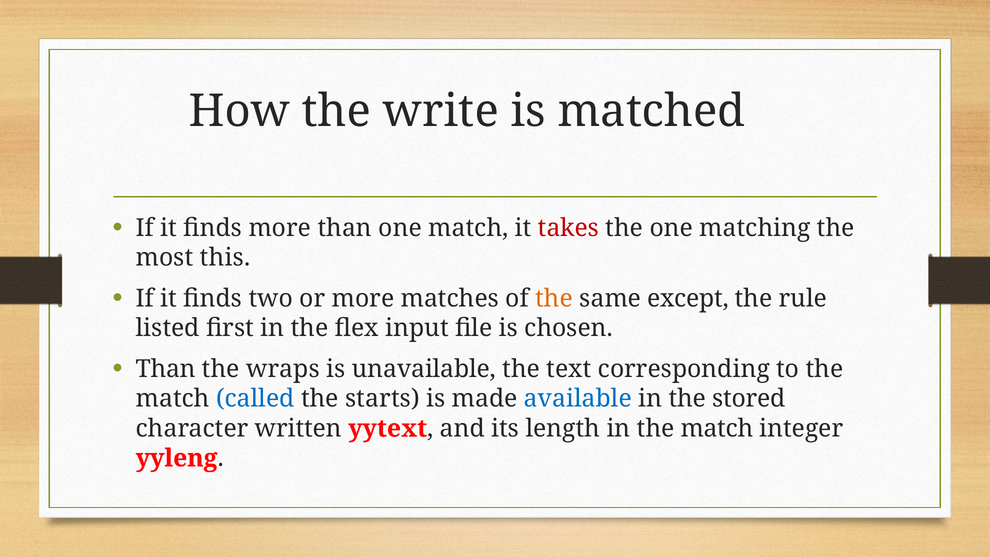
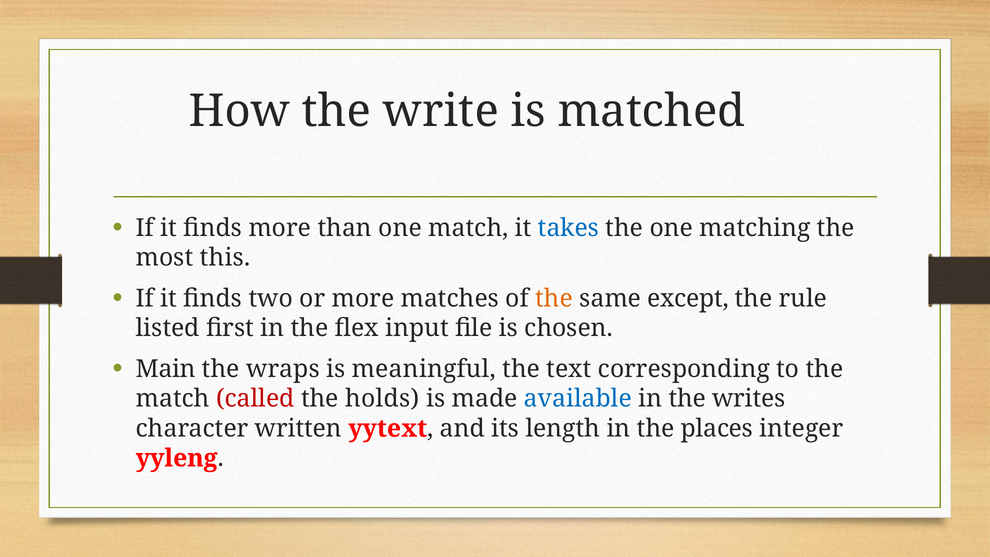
takes colour: red -> blue (569, 228)
Than: Than -> Main (166, 369)
unavailable: unavailable -> meaningful (424, 369)
called colour: blue -> red (255, 399)
starts: starts -> holds (382, 399)
stored: stored -> writes (749, 399)
in the match: match -> places (717, 428)
